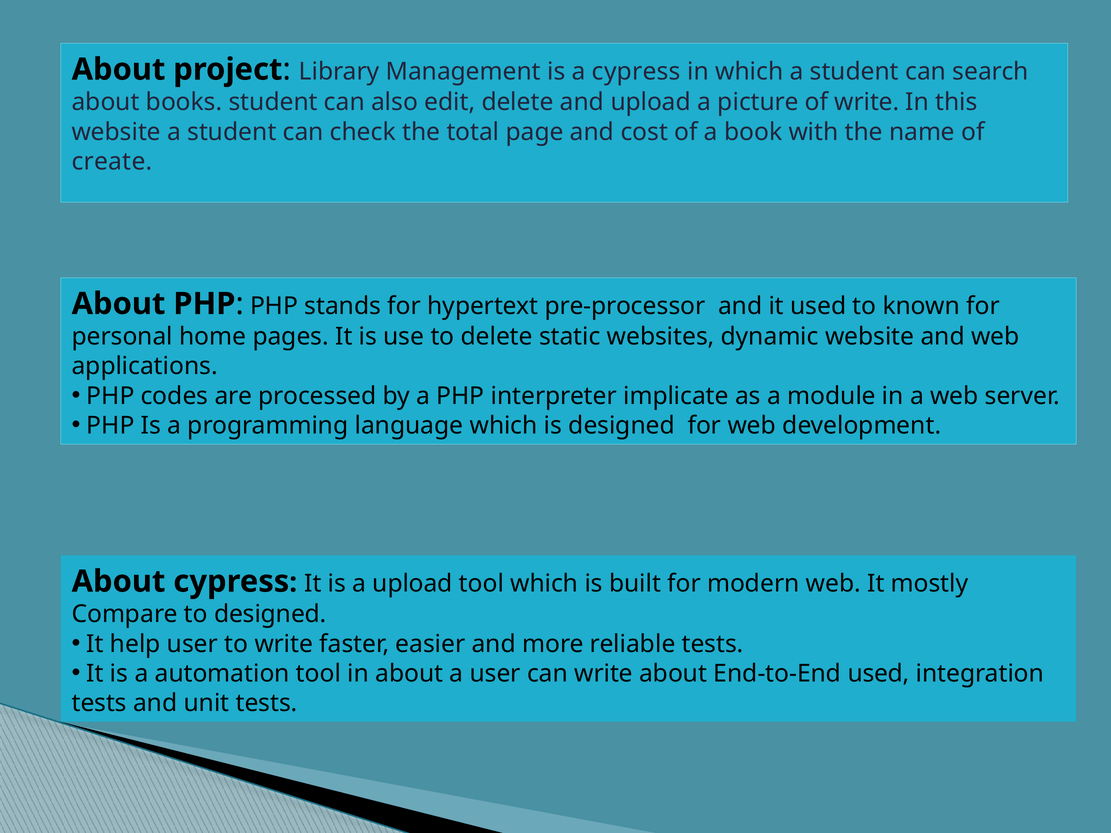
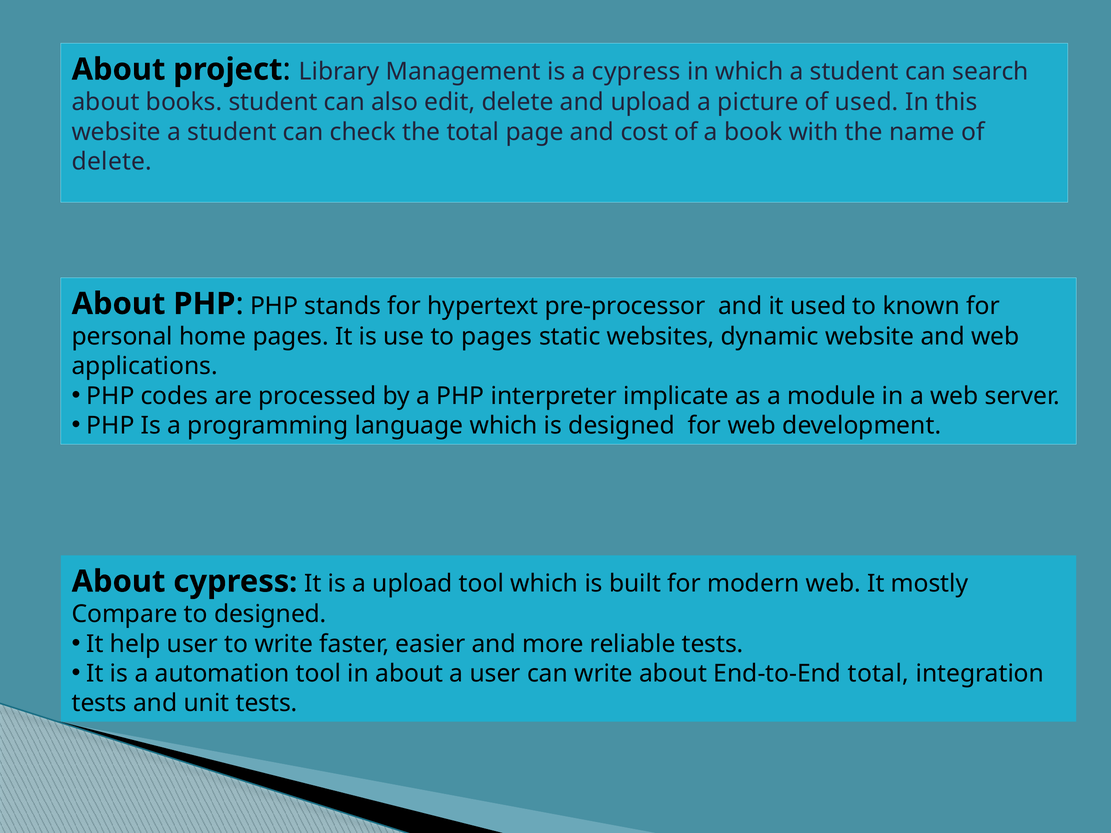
of write: write -> used (867, 102)
create: create -> delete (112, 162)
to delete: delete -> pages (497, 337)
End-to-End used: used -> total (878, 674)
